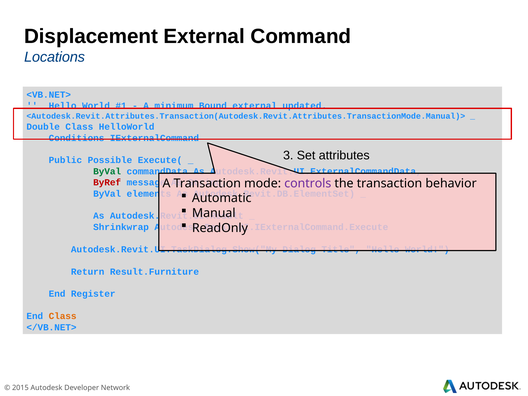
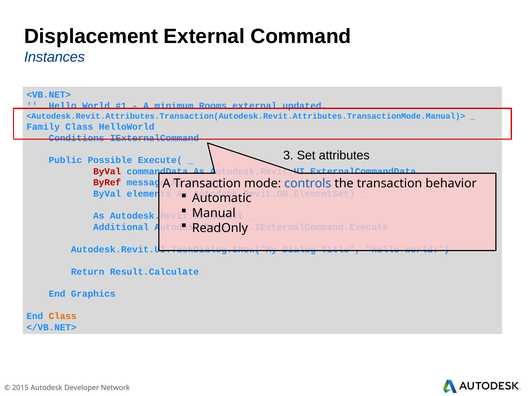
Locations: Locations -> Instances (55, 57)
Bound: Bound -> Rooms (213, 106)
Double: Double -> Family (43, 127)
ByVal colour: green -> red (107, 171)
controls colour: purple -> blue (308, 183)
Shrinkwrap: Shrinkwrap -> Additional (121, 227)
Result.Furniture: Result.Furniture -> Result.Calculate (154, 272)
Register: Register -> Graphics (93, 294)
